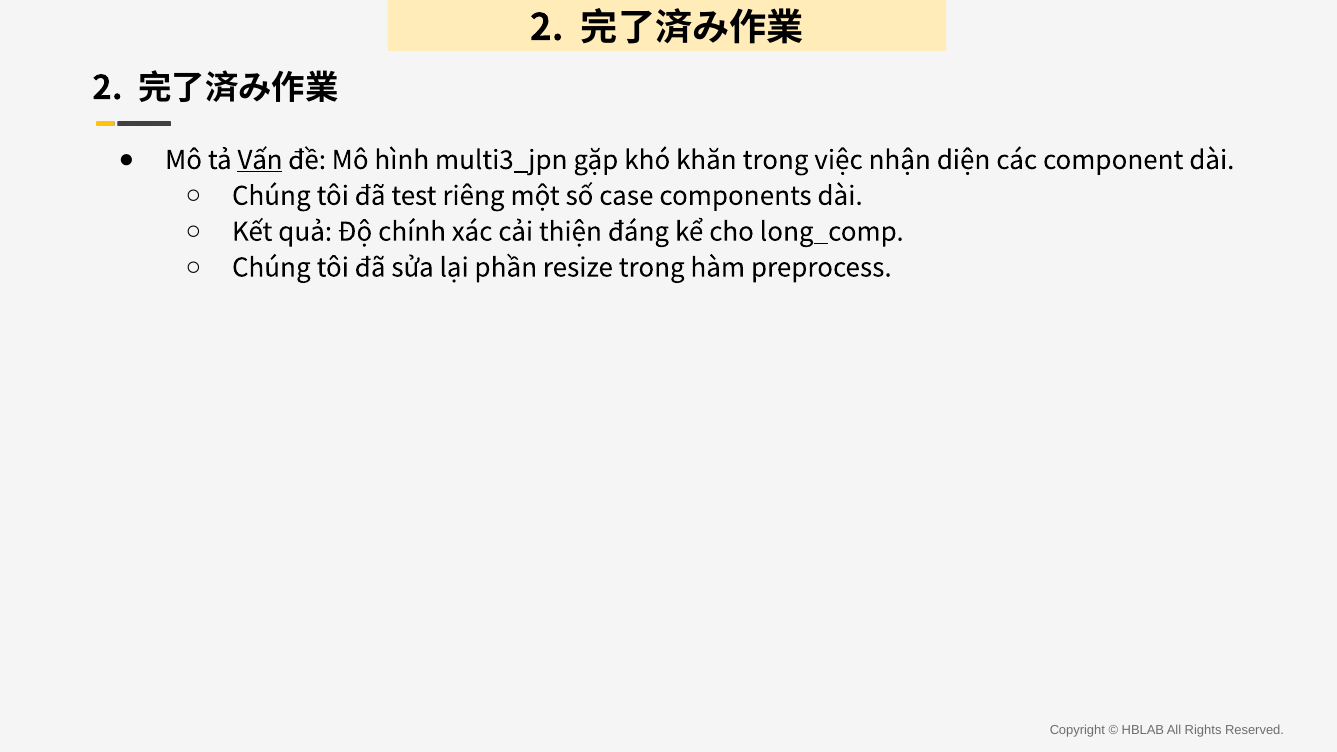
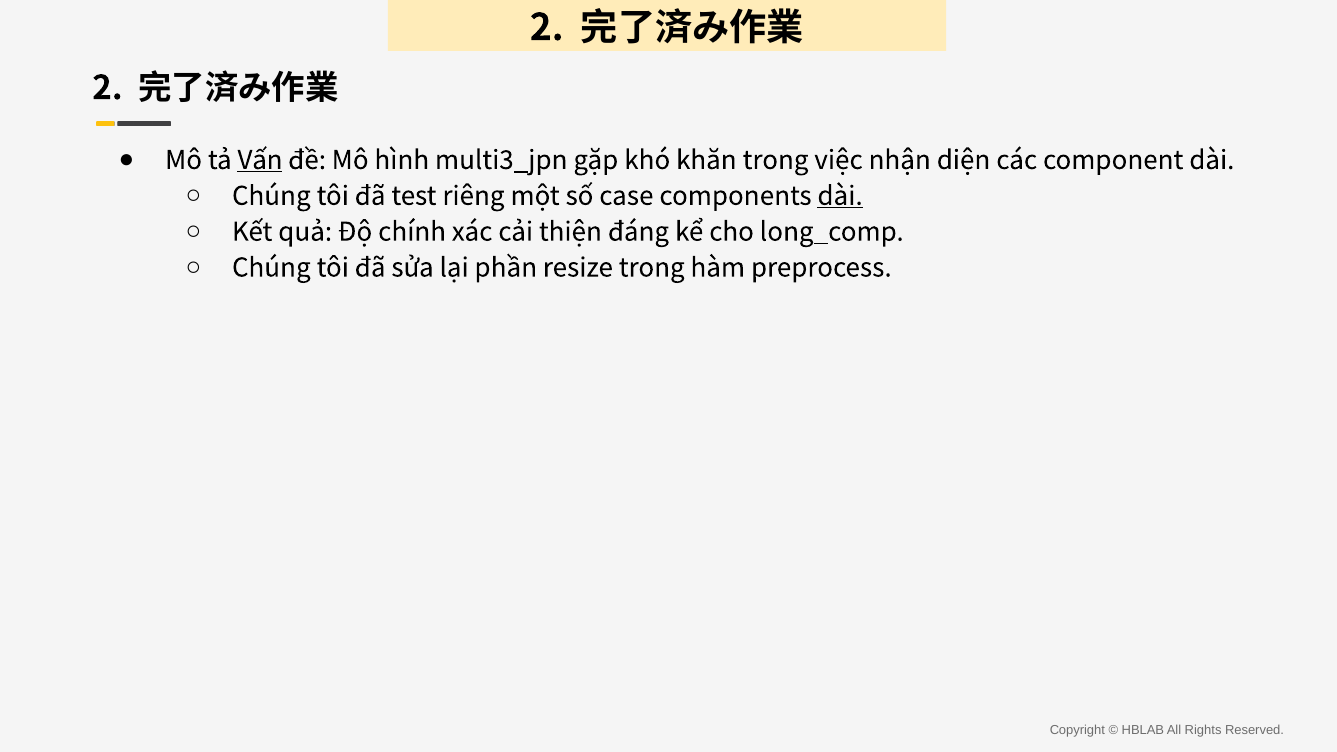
dài underline: none -> present (840, 196)
